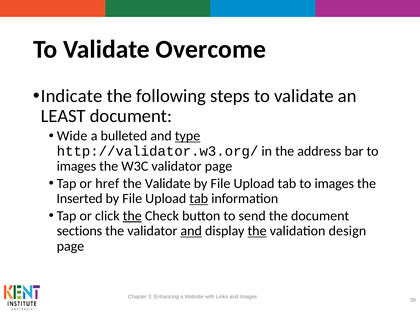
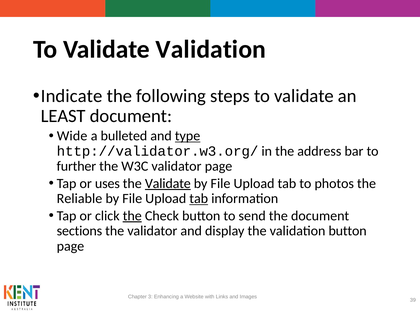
Validate Overcome: Overcome -> Validation (211, 49)
images: images -> further (76, 166)
href: href -> uses (107, 183)
Validate underline: none -> present (168, 183)
tab to images: images -> photos (334, 183)
Inserted: Inserted -> Reliable (79, 199)
and underline: present -> none (191, 231)
the underline: present -> none (257, 231)
validation design: design -> button (348, 231)
